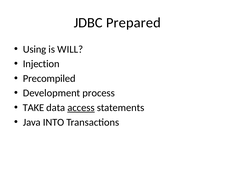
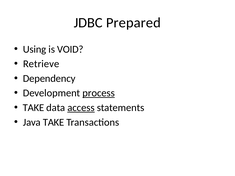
WILL: WILL -> VOID (70, 49)
Injection: Injection -> Retrieve (41, 64)
Precompiled: Precompiled -> Dependency (49, 79)
process underline: none -> present (99, 93)
Java INTO: INTO -> TAKE (54, 122)
